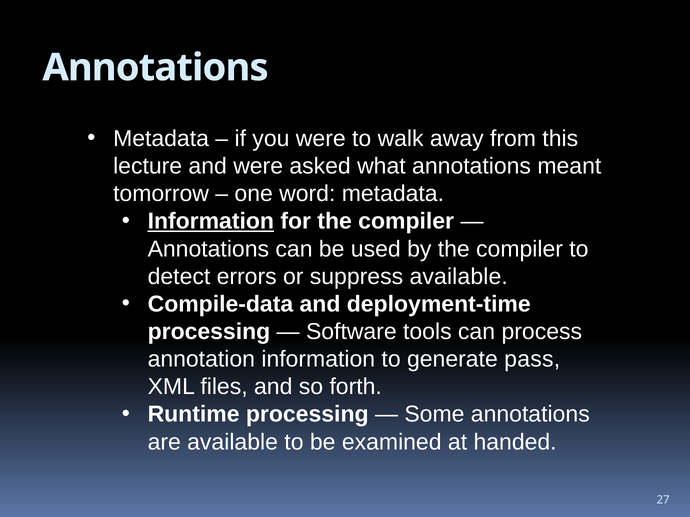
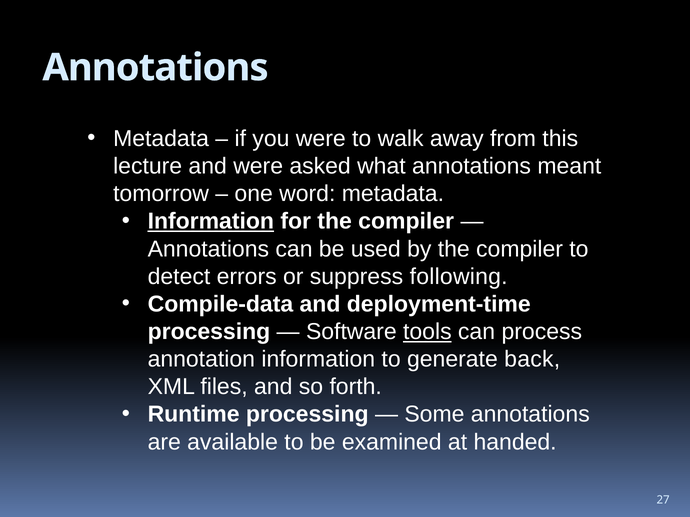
suppress available: available -> following (459, 277)
tools underline: none -> present (427, 332)
pass: pass -> back (532, 360)
